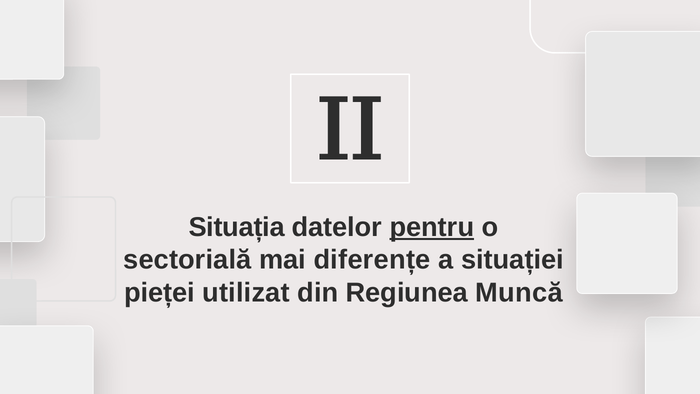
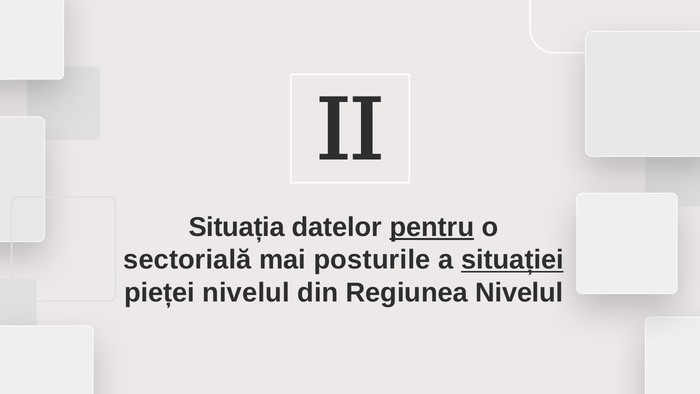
diferențe: diferențe -> posturile (372, 260)
situației underline: none -> present (512, 260)
pieței utilizat: utilizat -> nivelul (246, 292)
Regiunea Muncă: Muncă -> Nivelul (519, 292)
